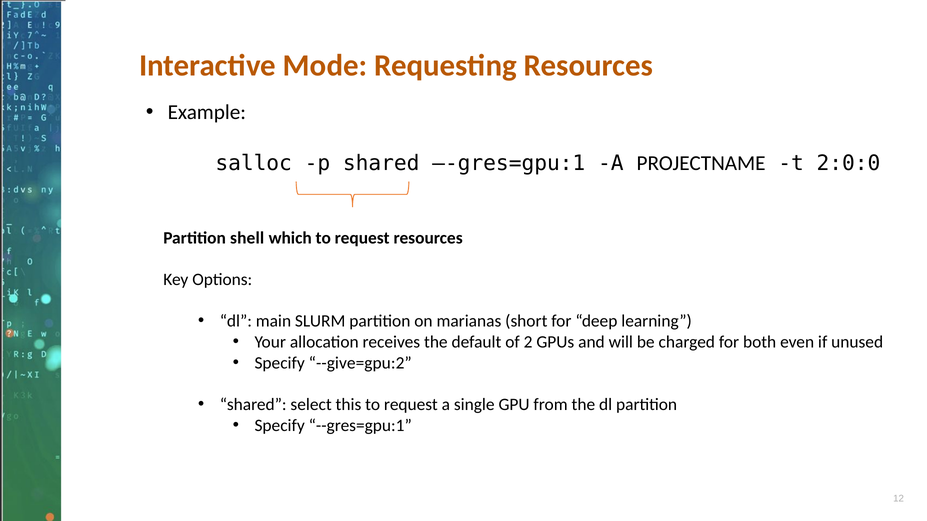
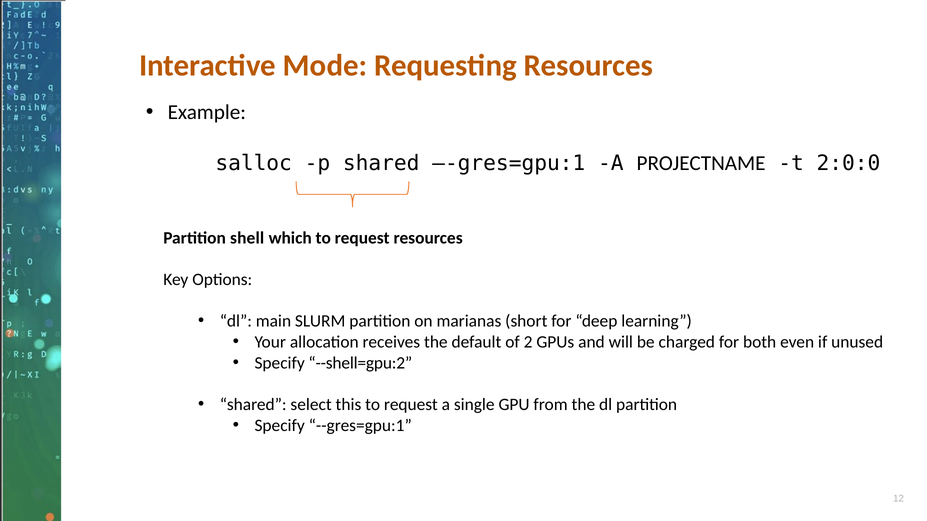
--give=gpu:2: --give=gpu:2 -> --shell=gpu:2 (360, 363)
